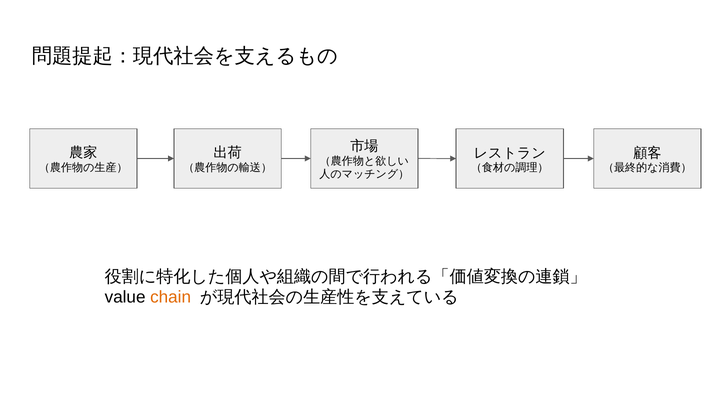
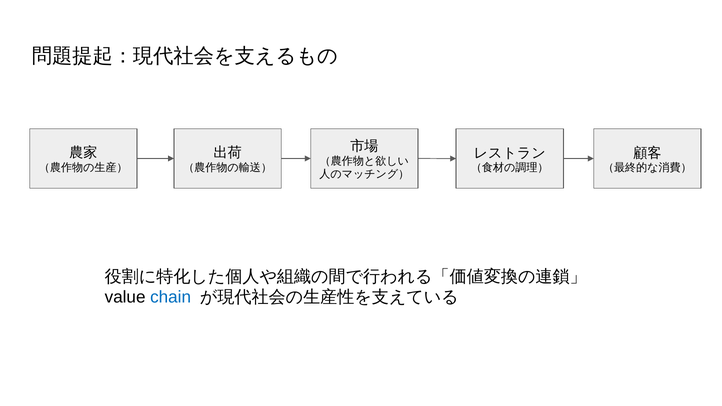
chain colour: orange -> blue (171, 297)
